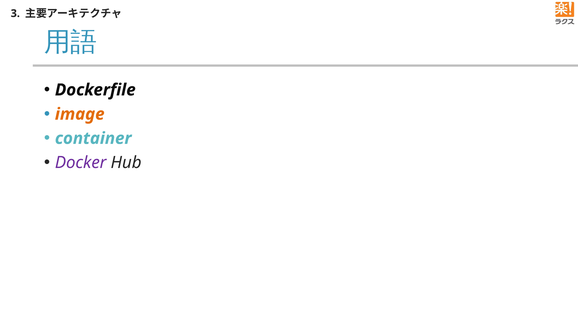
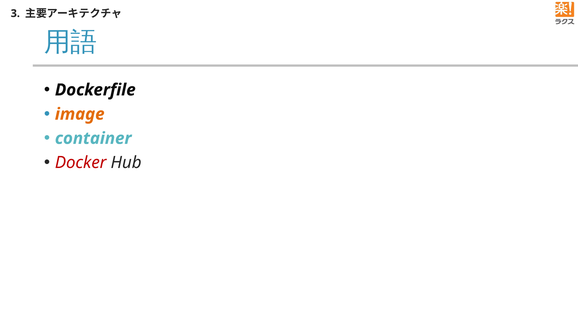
Docker colour: purple -> red (81, 163)
